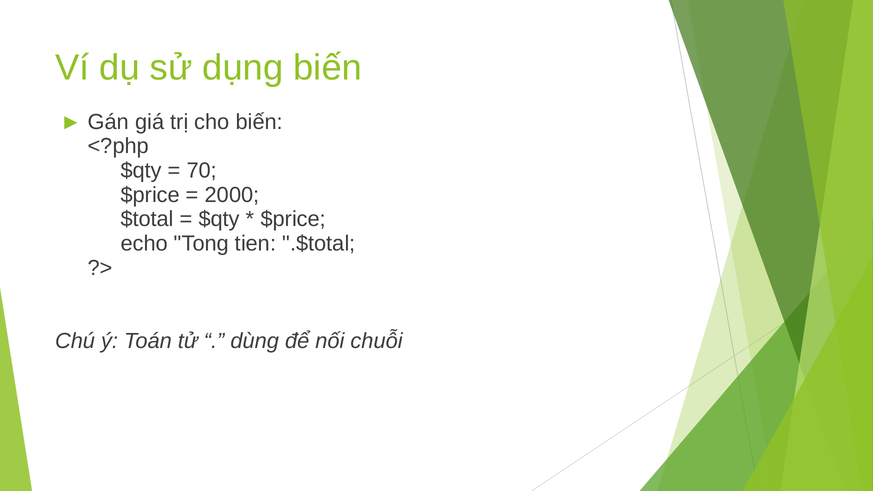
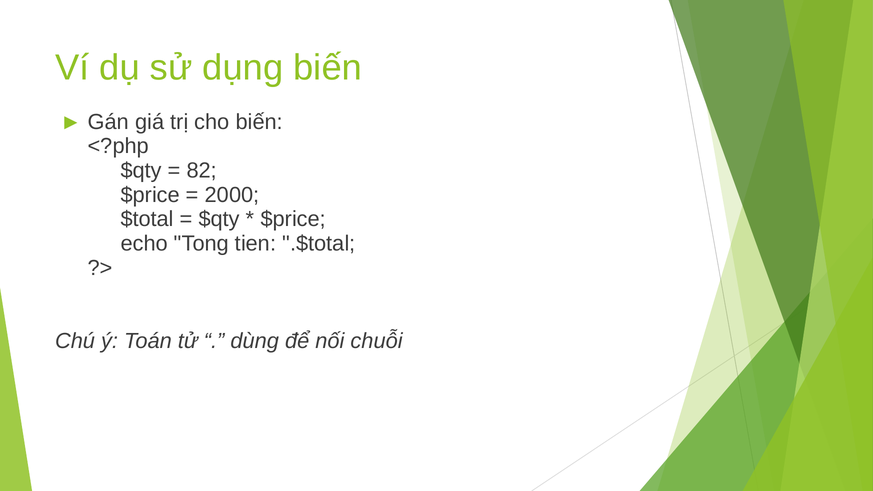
70: 70 -> 82 (202, 171)
